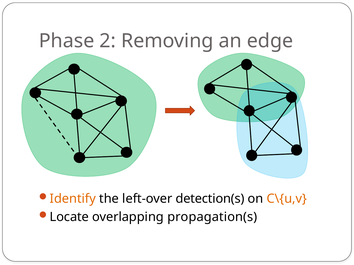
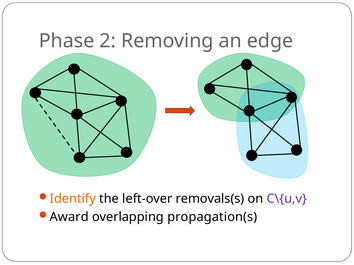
detection(s: detection(s -> removals(s (210, 199)
C\{u,v colour: orange -> purple (287, 199)
Locate: Locate -> Award (69, 217)
